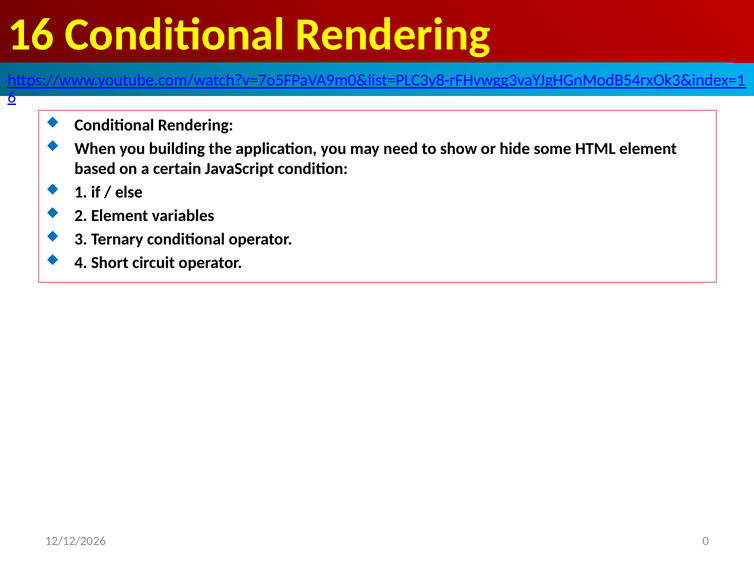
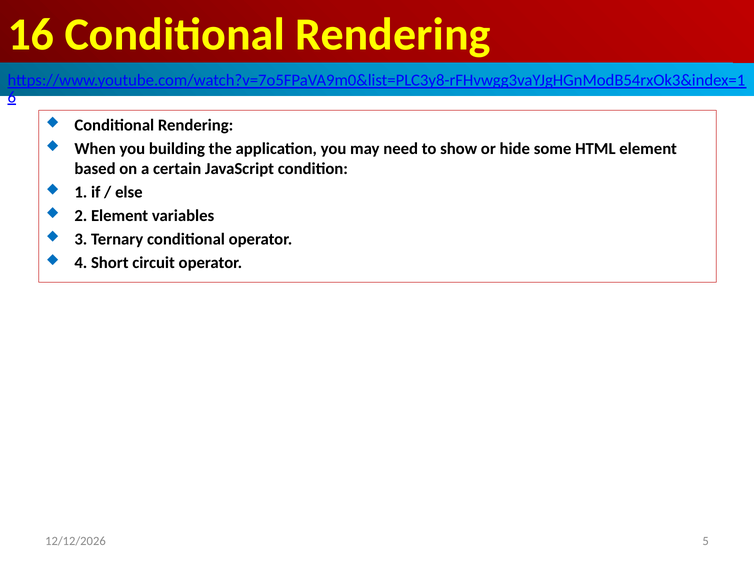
0: 0 -> 5 (706, 542)
